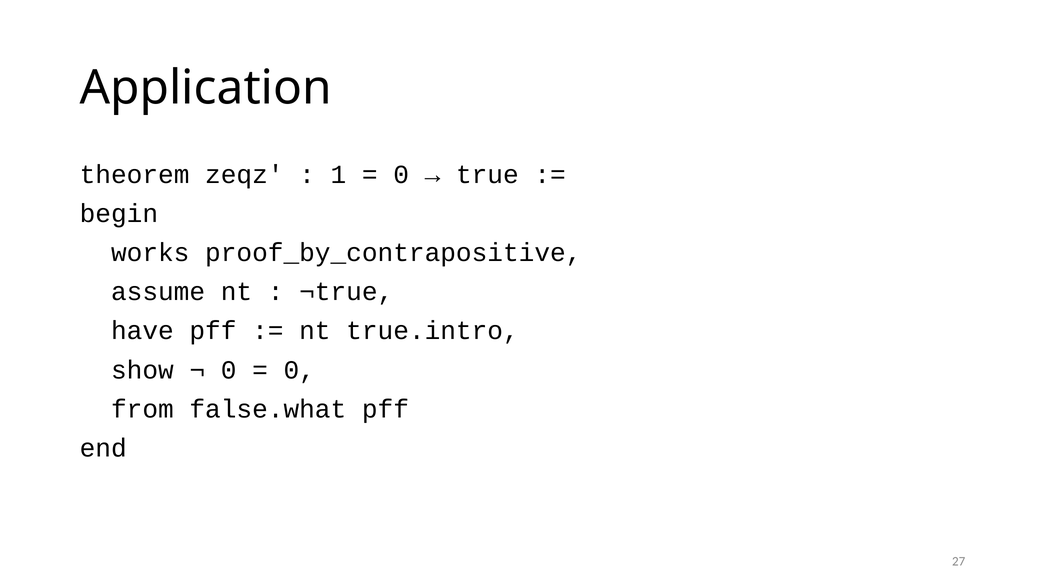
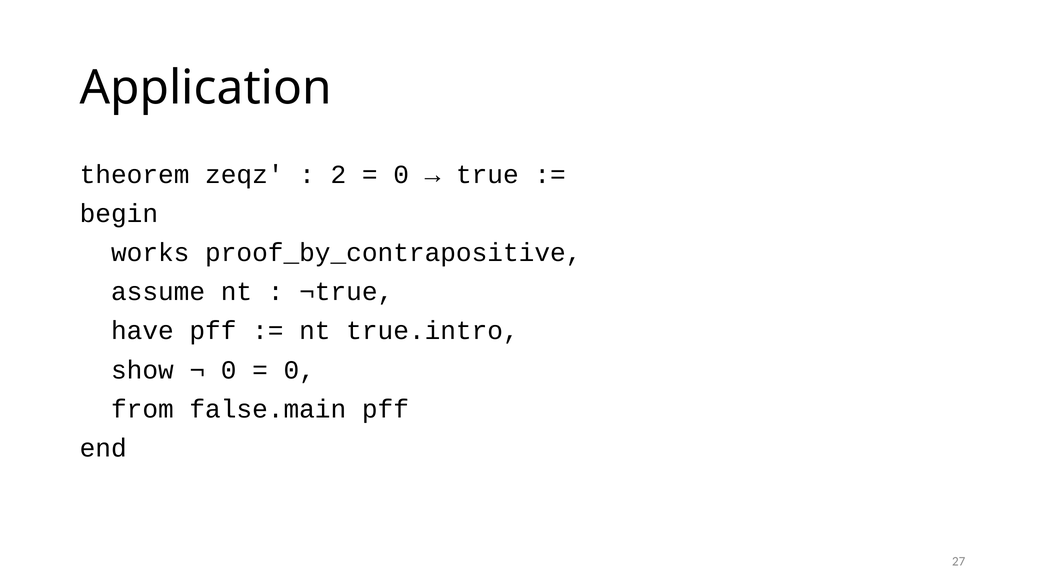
1: 1 -> 2 (338, 174)
false.what: false.what -> false.main (268, 409)
